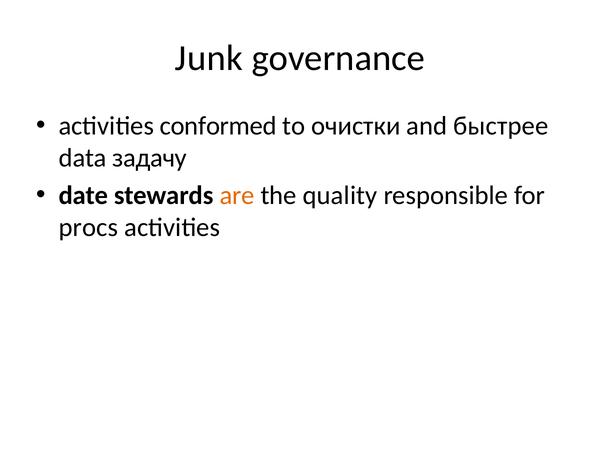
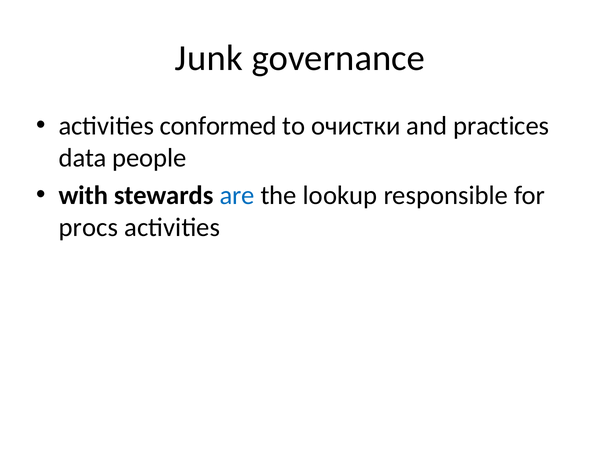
быстрее: быстрее -> practices (501, 126)
задачу: задачу -> people (150, 158)
date: date -> with (83, 195)
are colour: orange -> blue (237, 195)
quality: quality -> lookup (340, 195)
